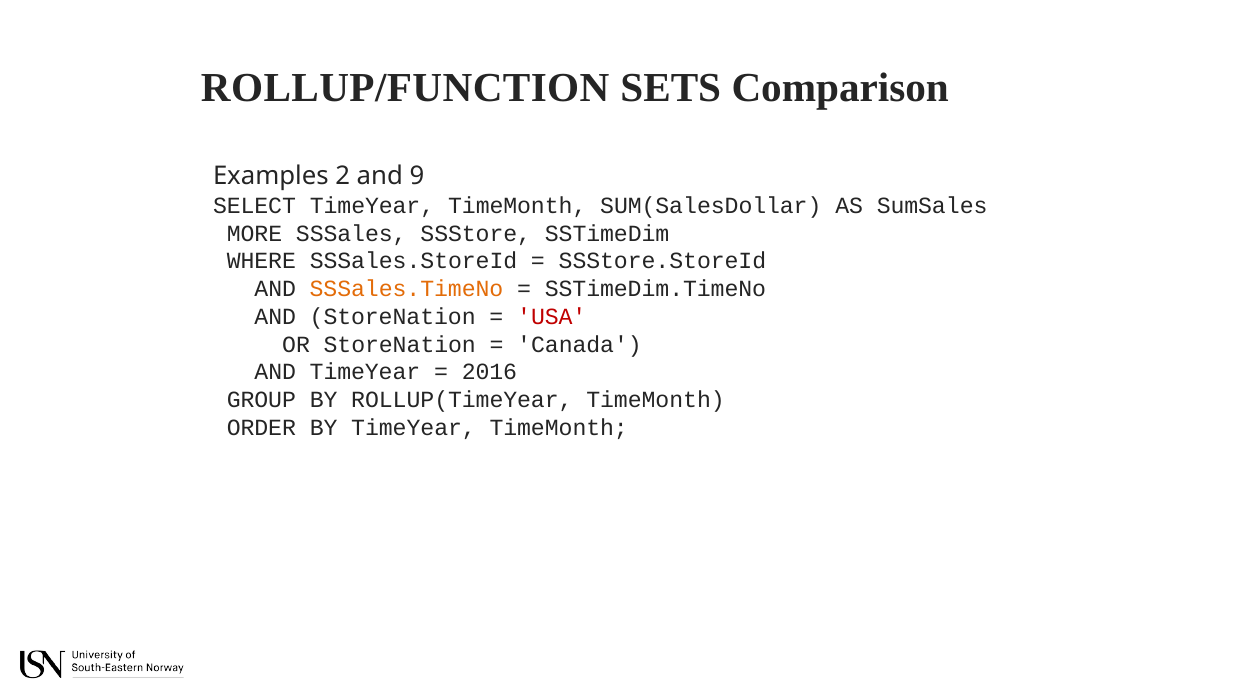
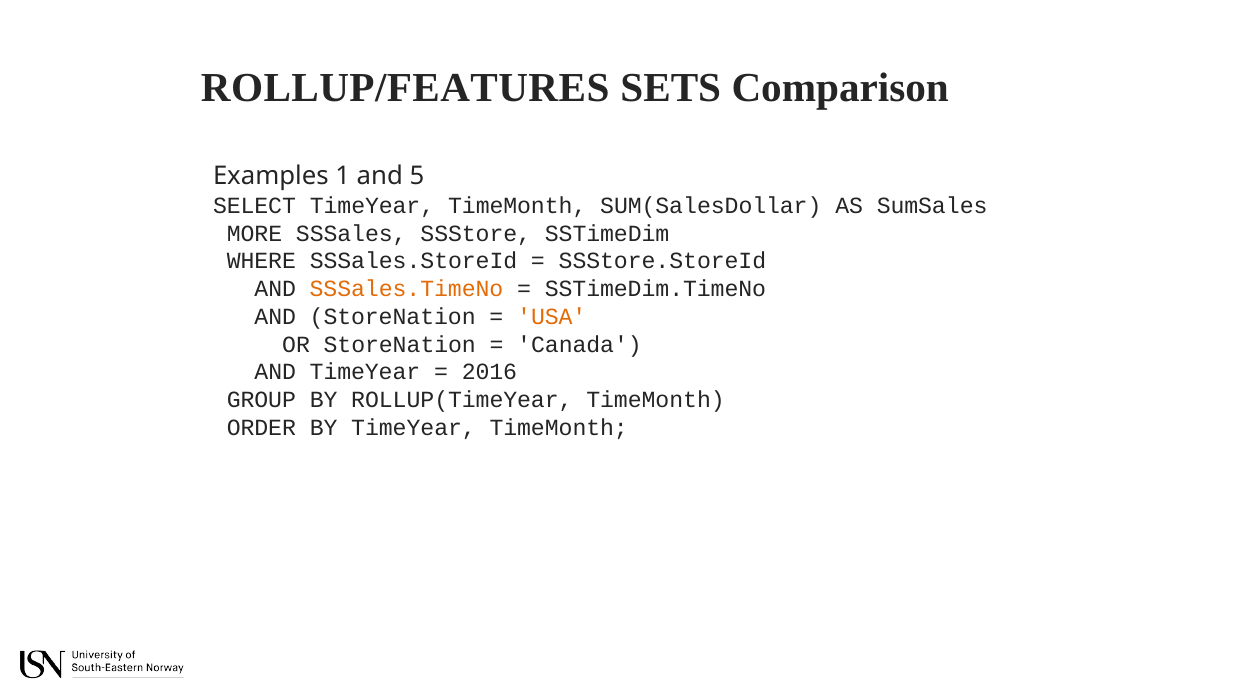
ROLLUP/FUNCTION: ROLLUP/FUNCTION -> ROLLUP/FEATURES (405, 88)
2: 2 -> 1 (343, 177)
9: 9 -> 5 (417, 177)
USA colour: red -> orange (552, 317)
